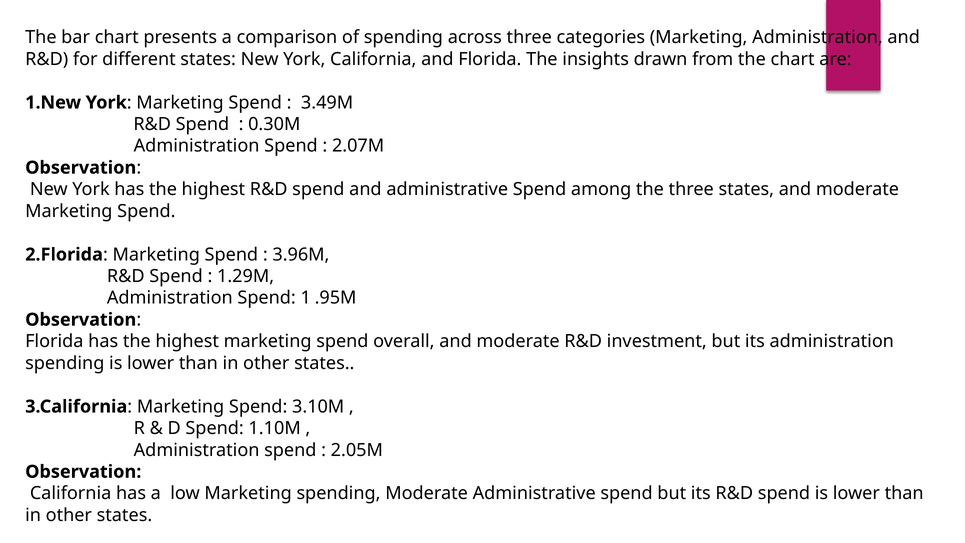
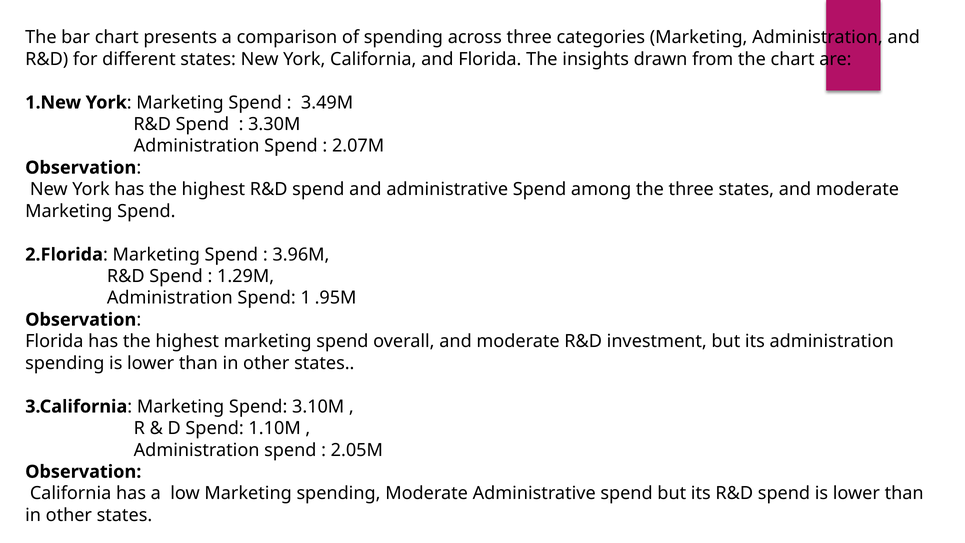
0.30M: 0.30M -> 3.30M (274, 124)
